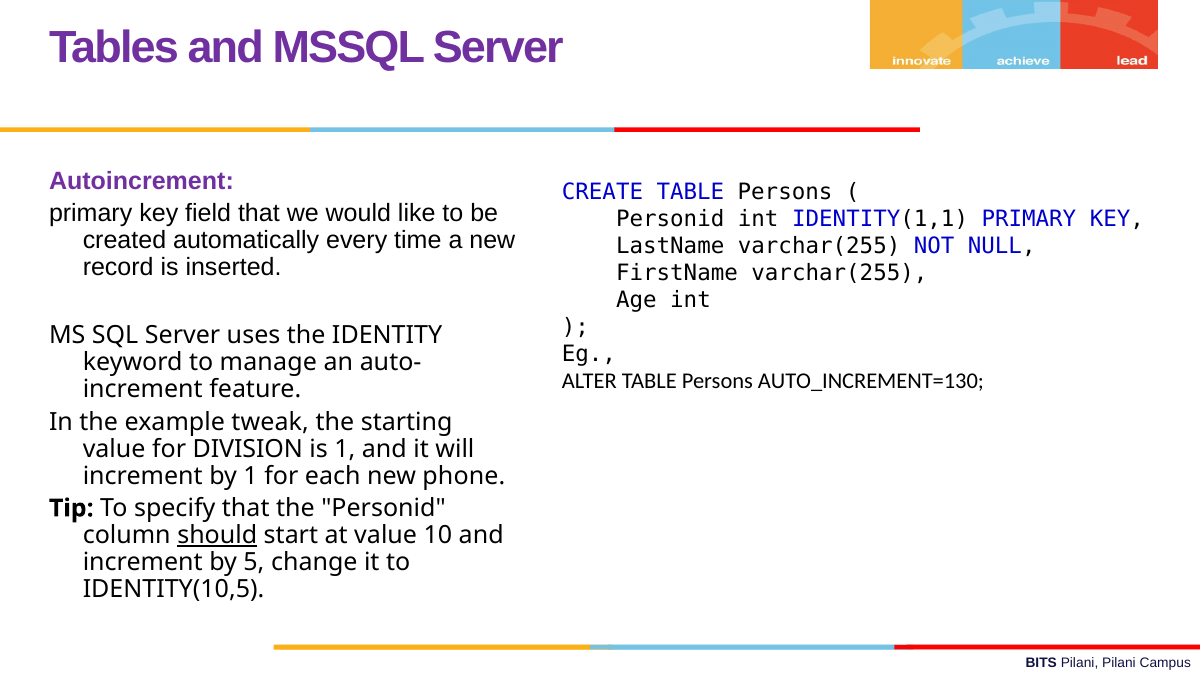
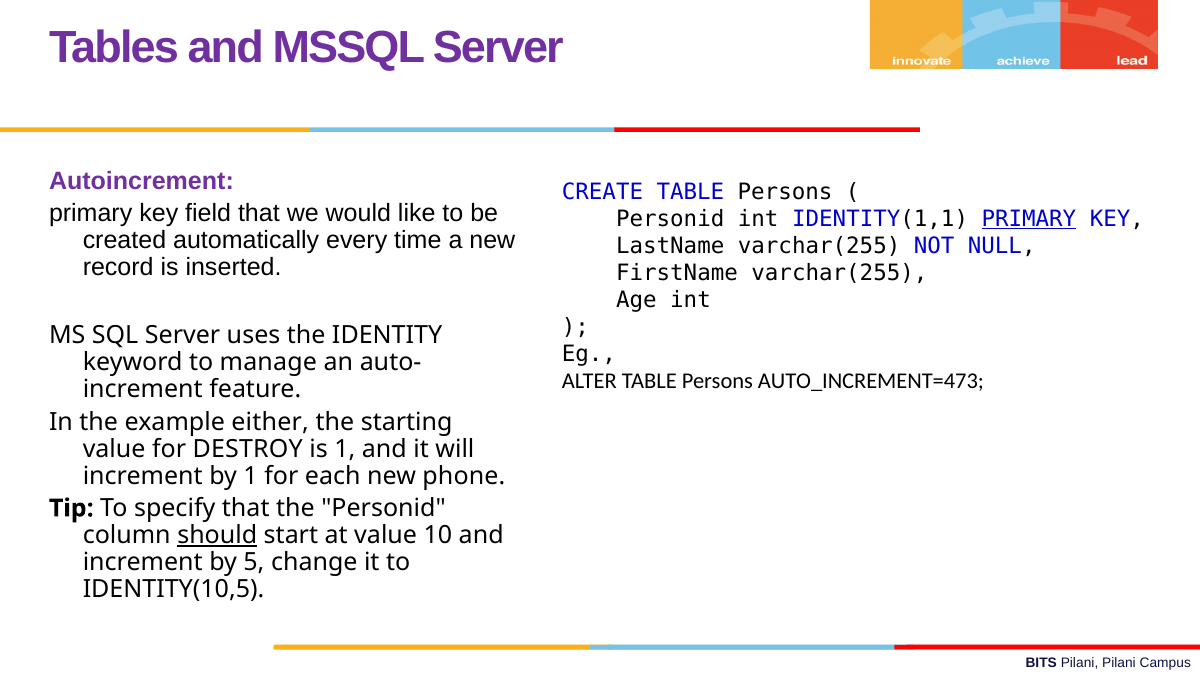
PRIMARY underline: none -> present (1029, 219)
AUTO_INCREMENT=130: AUTO_INCREMENT=130 -> AUTO_INCREMENT=473 (871, 381)
tweak: tweak -> either (270, 422)
DIVISION: DIVISION -> DESTROY (248, 449)
